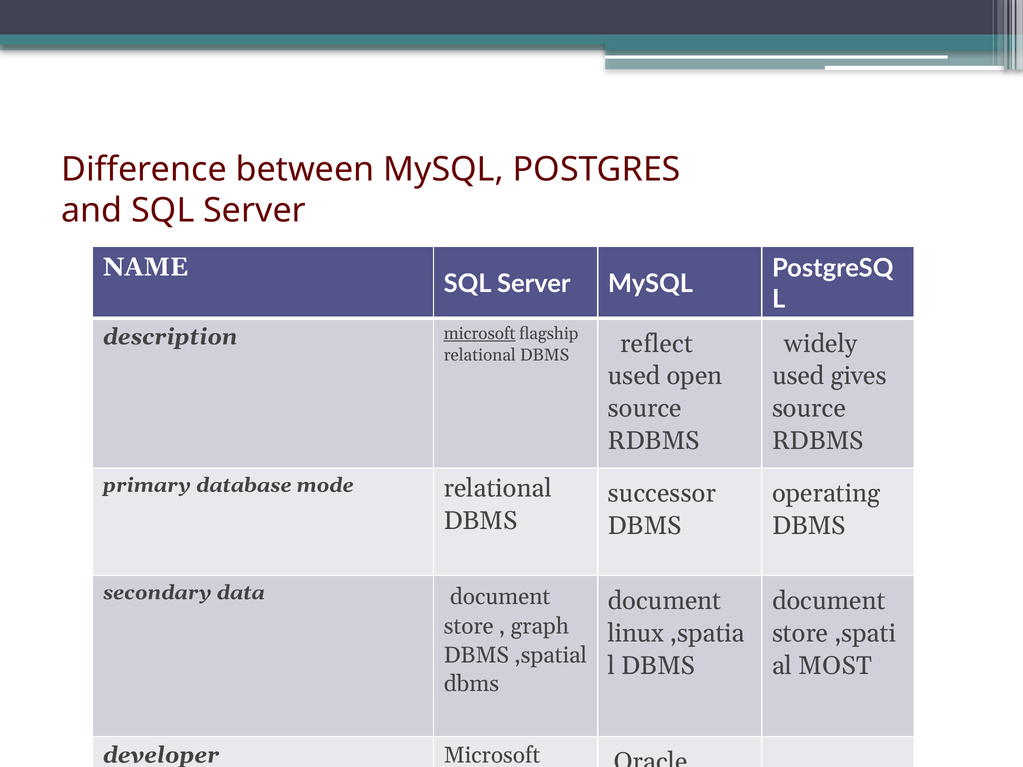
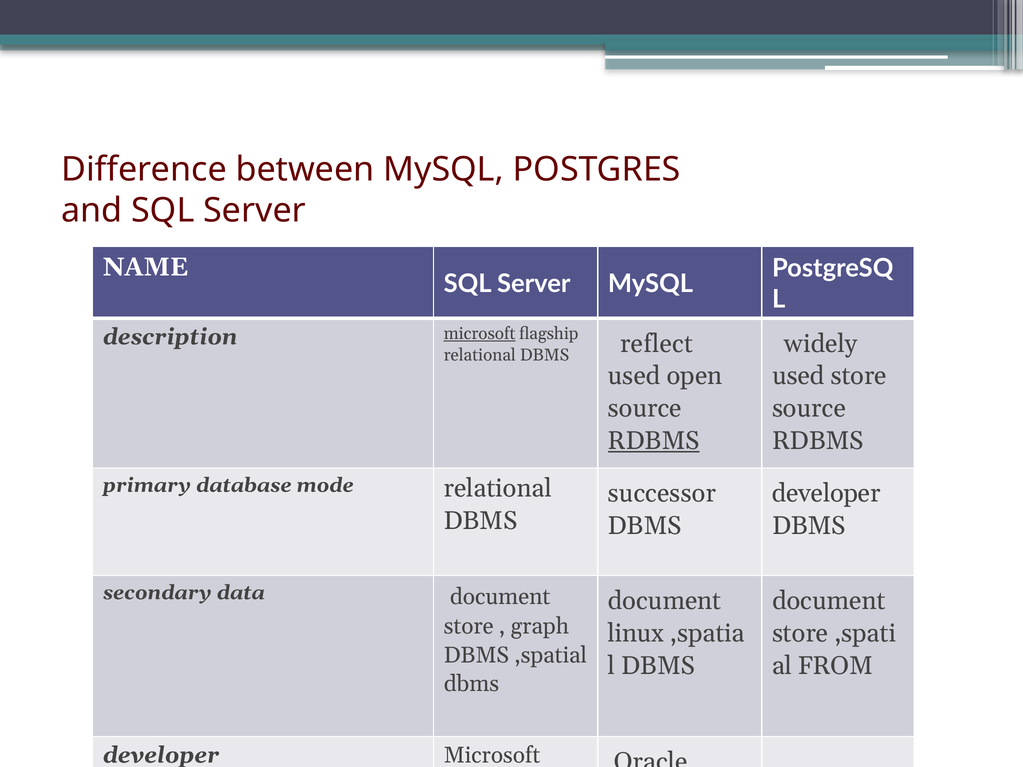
used gives: gives -> store (859, 376)
RDBMS underline: none -> present (654, 441)
operating: operating -> developer (826, 494)
MOST: MOST -> FROM (835, 666)
